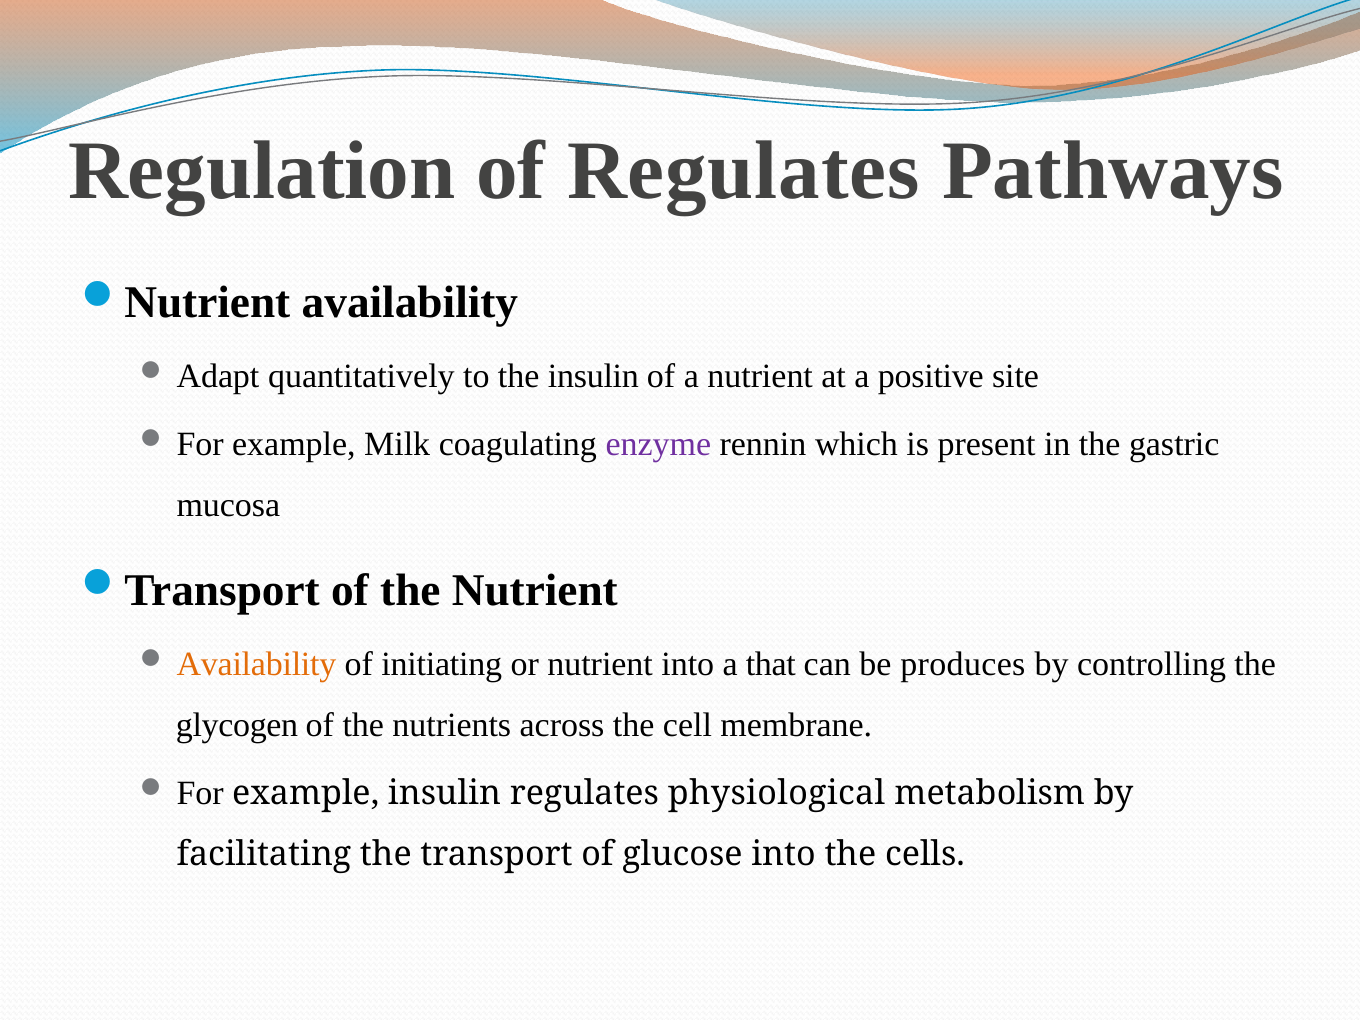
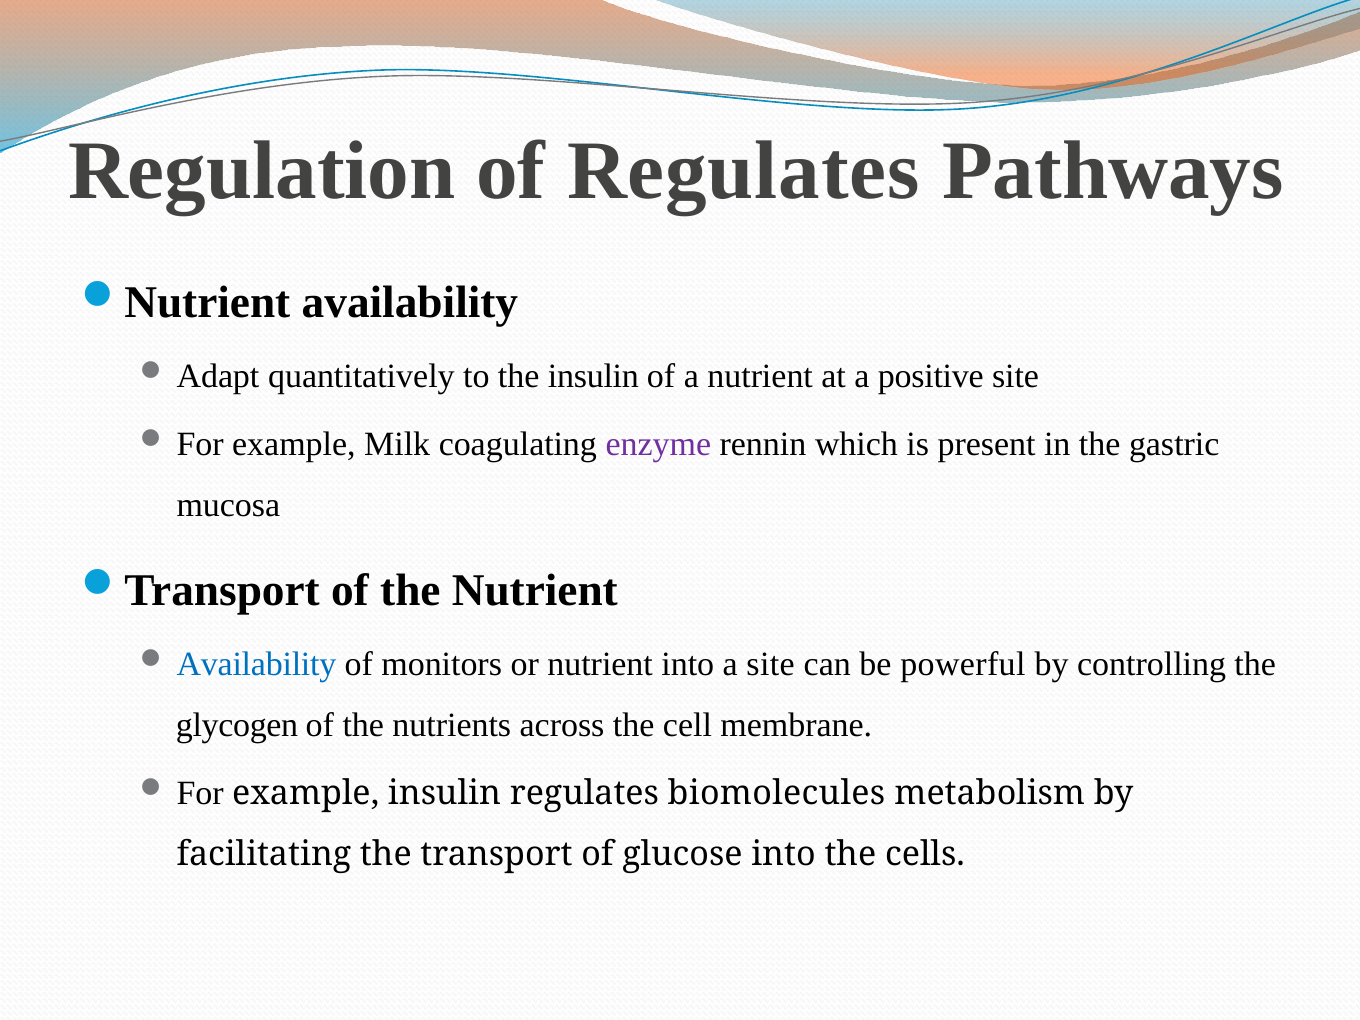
Availability colour: orange -> blue (256, 664)
initiating: initiating -> monitors (442, 664)
a that: that -> site (771, 664)
produces: produces -> powerful (963, 664)
physiological: physiological -> biomolecules (777, 793)
